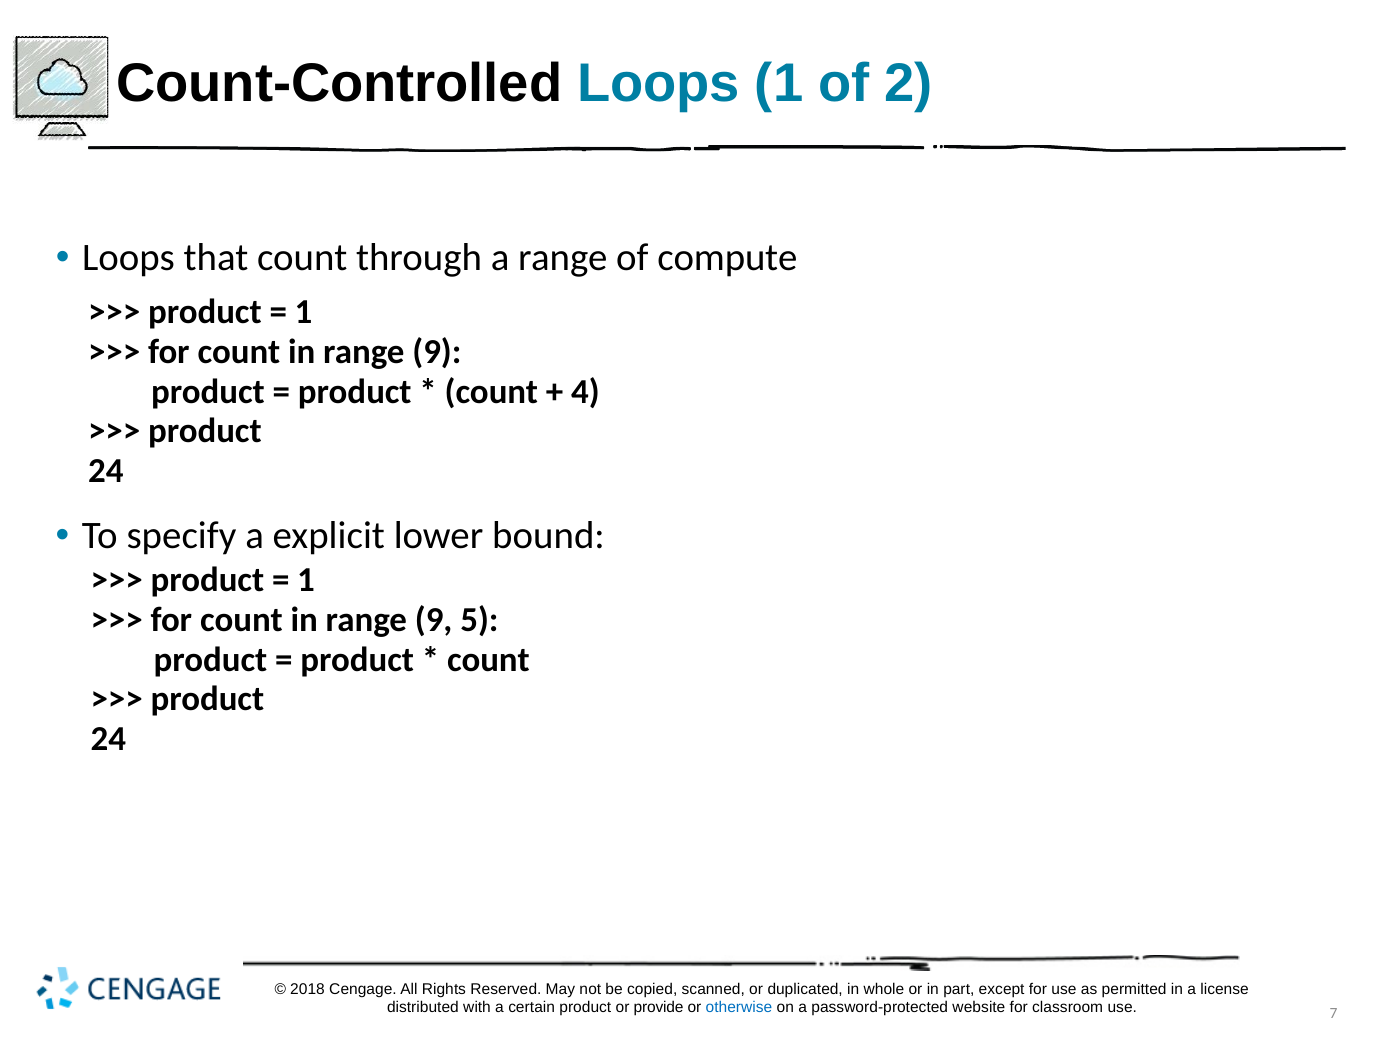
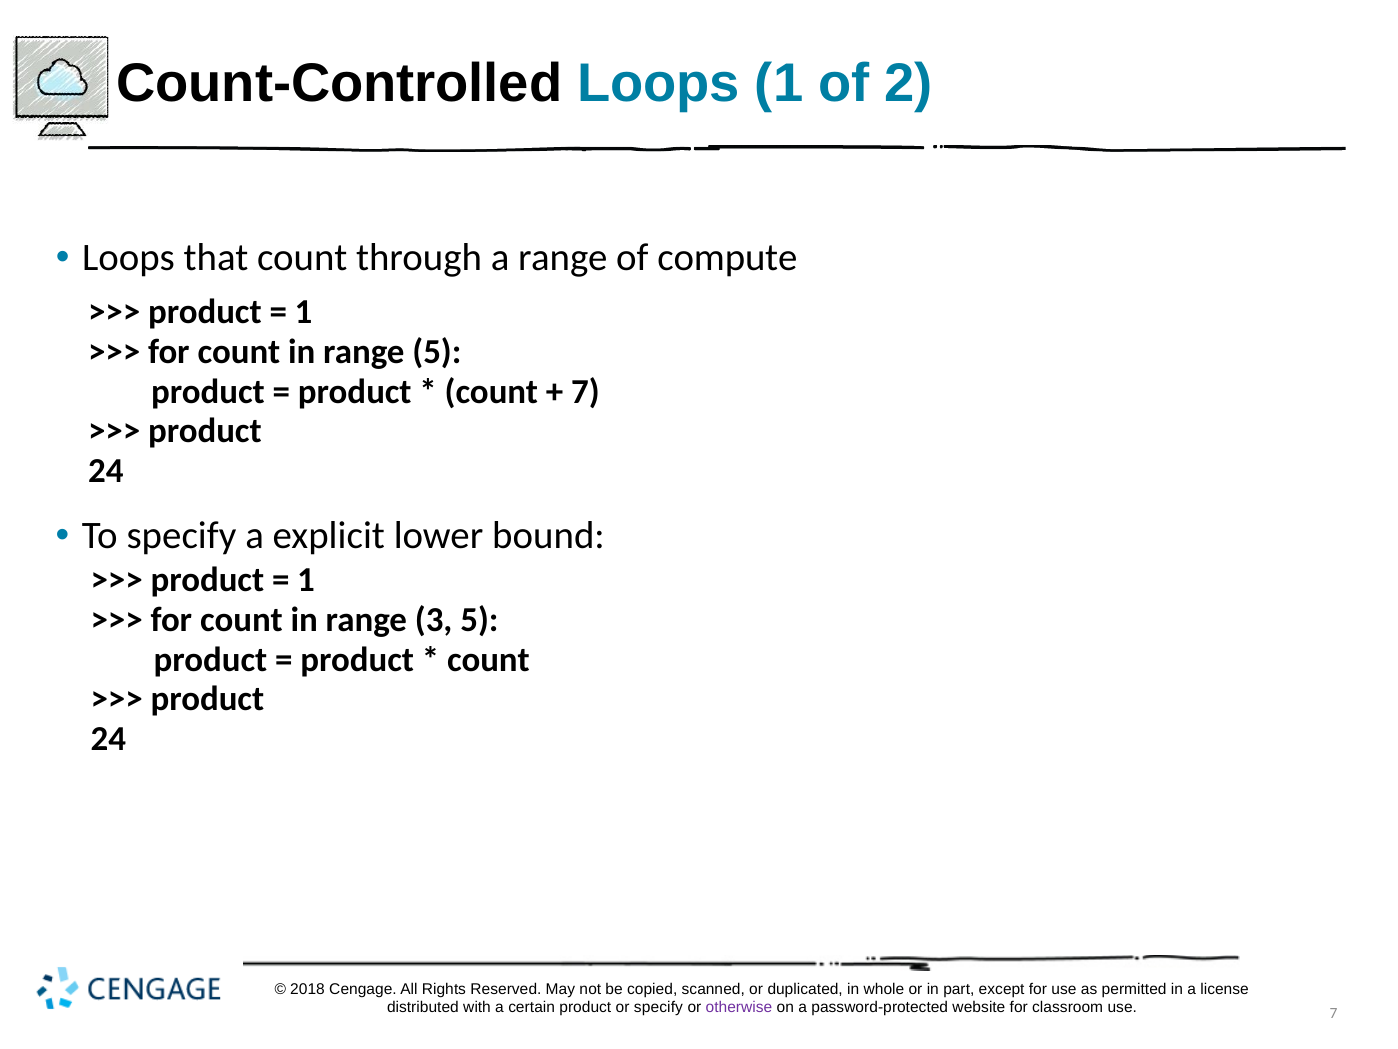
9: 9 -> 5 (437, 351)
4: 4 -> 7 (585, 391)
9: 9 -> 3 (434, 619)
or provide: provide -> specify (658, 1007)
otherwise colour: blue -> purple (739, 1007)
